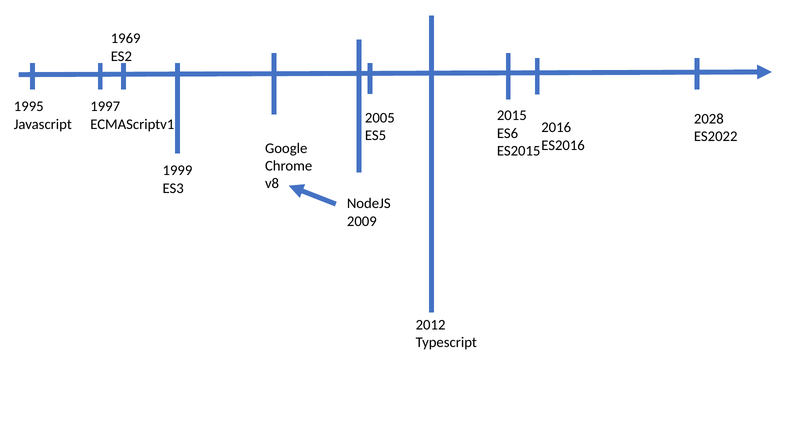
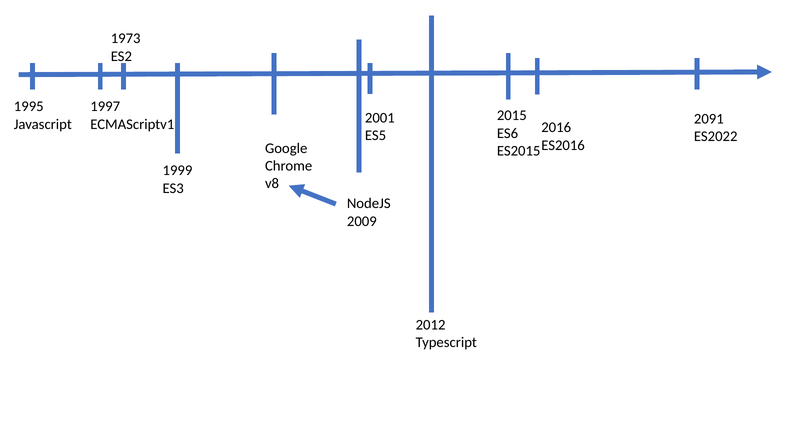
1969: 1969 -> 1973 (126, 39)
2005: 2005 -> 2001 (380, 118)
2028: 2028 -> 2091 (709, 119)
